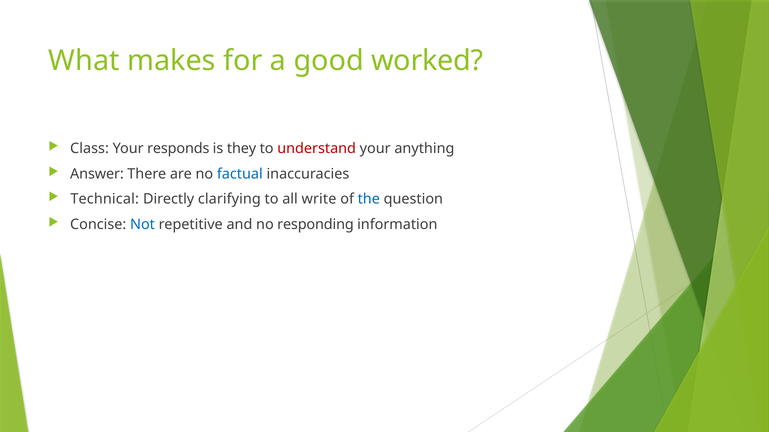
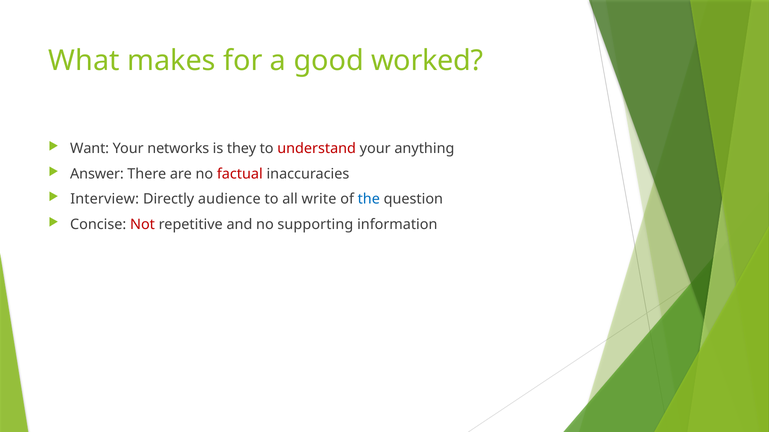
Class: Class -> Want (90, 149)
responds: responds -> networks (178, 149)
factual colour: blue -> red (240, 174)
Technical: Technical -> Interview (105, 199)
clarifying: clarifying -> audience (229, 199)
Not colour: blue -> red (143, 225)
responding: responding -> supporting (315, 225)
